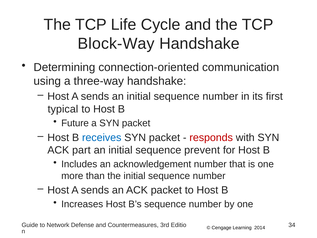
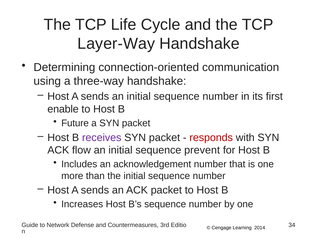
Block-Way: Block-Way -> Layer-Way (116, 44)
typical: typical -> enable (63, 109)
receives colour: blue -> purple (102, 137)
part: part -> flow (81, 150)
